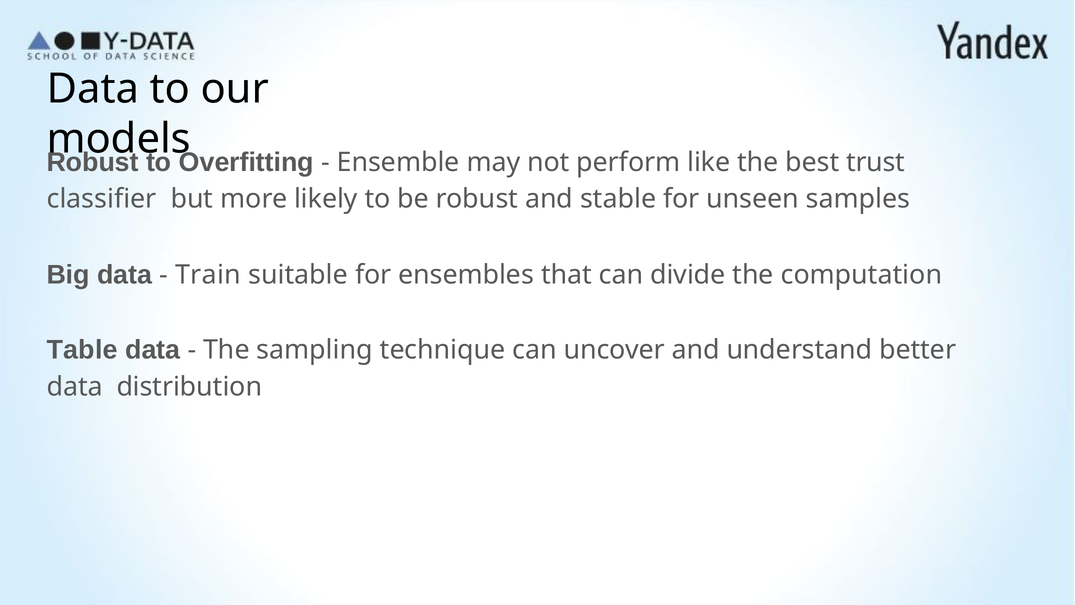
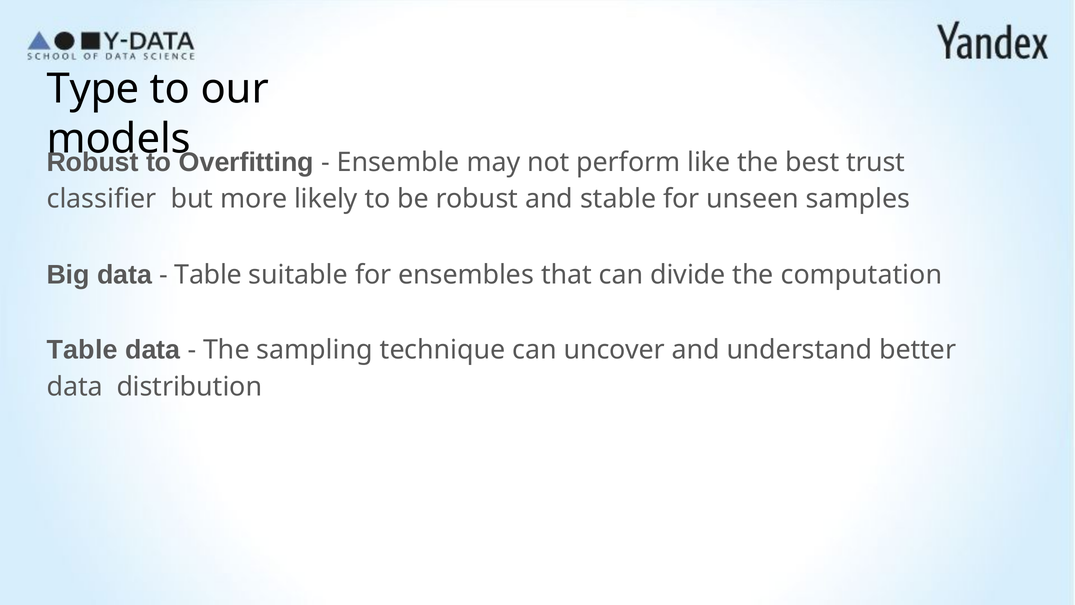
Data: Data -> Type (93, 89)
Train: Train -> Table (208, 275)
